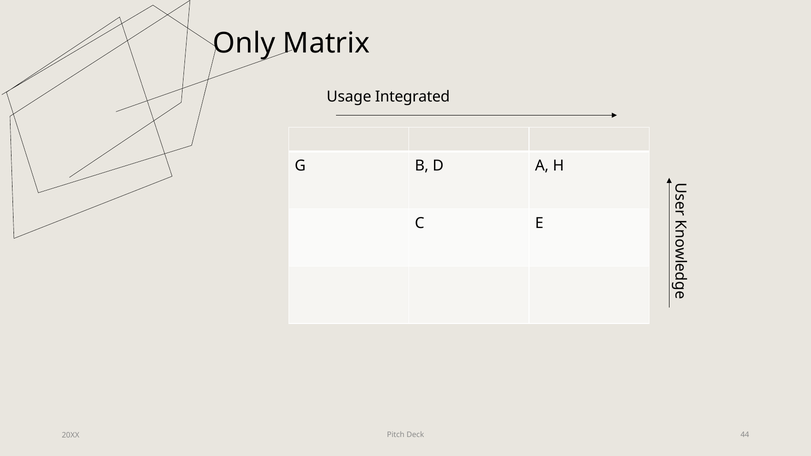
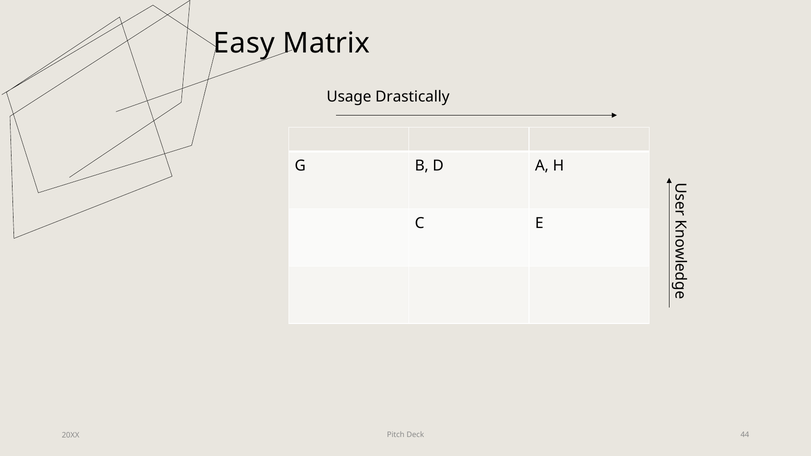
Only: Only -> Easy (244, 43)
Integrated: Integrated -> Drastically (412, 97)
